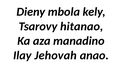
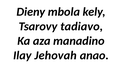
hitanao: hitanao -> tadiavo (82, 27)
